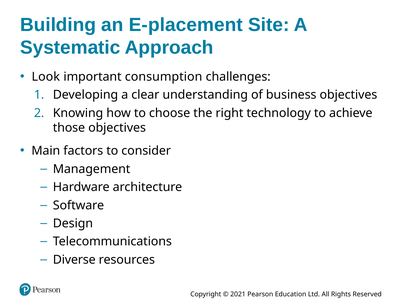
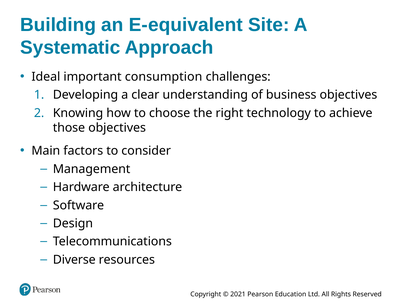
E-placement: E-placement -> E-equivalent (186, 25)
Look: Look -> Ideal (46, 77)
